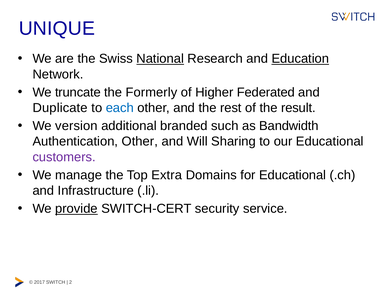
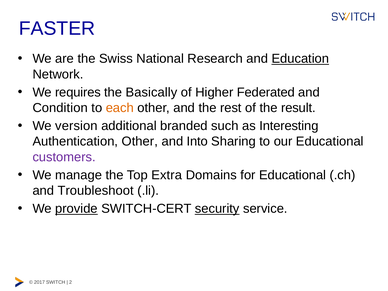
UNIQUE: UNIQUE -> FASTER (57, 28)
National underline: present -> none (160, 59)
truncate: truncate -> requires (78, 92)
Formerly: Formerly -> Basically (151, 92)
Duplicate: Duplicate -> Condition (60, 108)
each colour: blue -> orange (120, 108)
Bandwidth: Bandwidth -> Interesting (289, 126)
Will: Will -> Into (197, 141)
Infrastructure: Infrastructure -> Troubleshoot (96, 191)
security underline: none -> present (217, 209)
